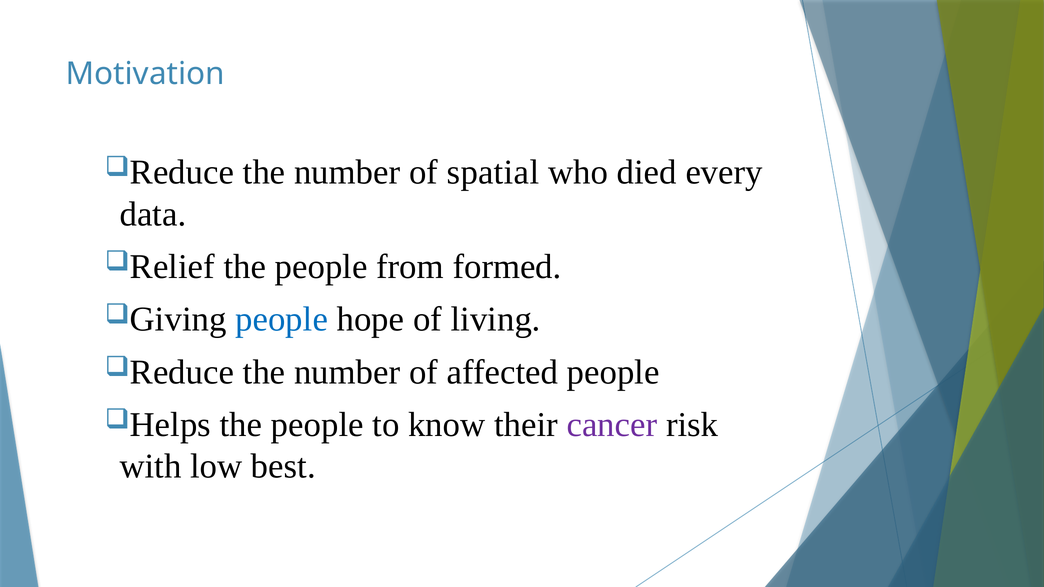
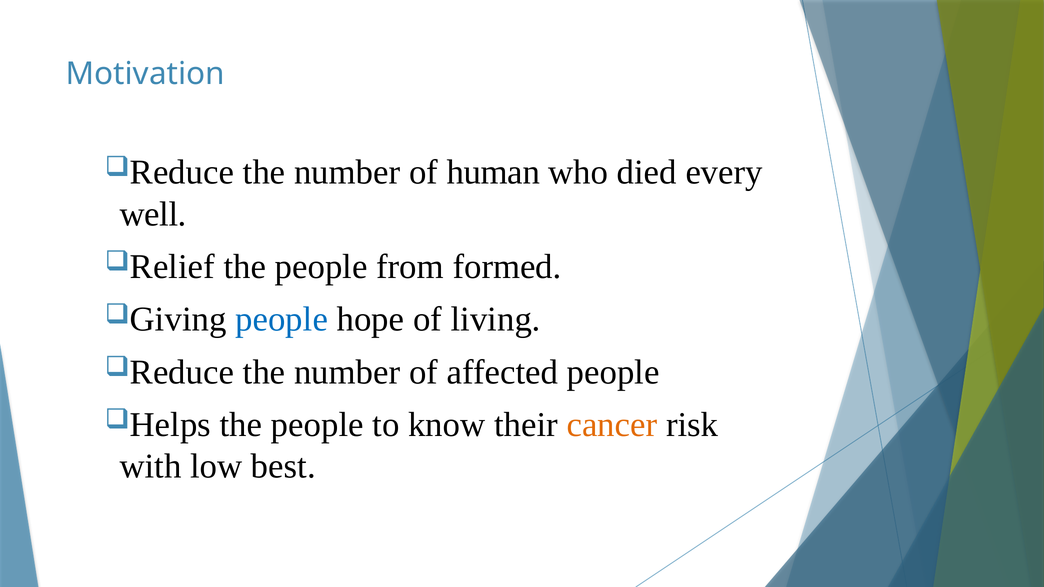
spatial: spatial -> human (493, 172)
data: data -> well (153, 214)
cancer colour: purple -> orange (612, 425)
